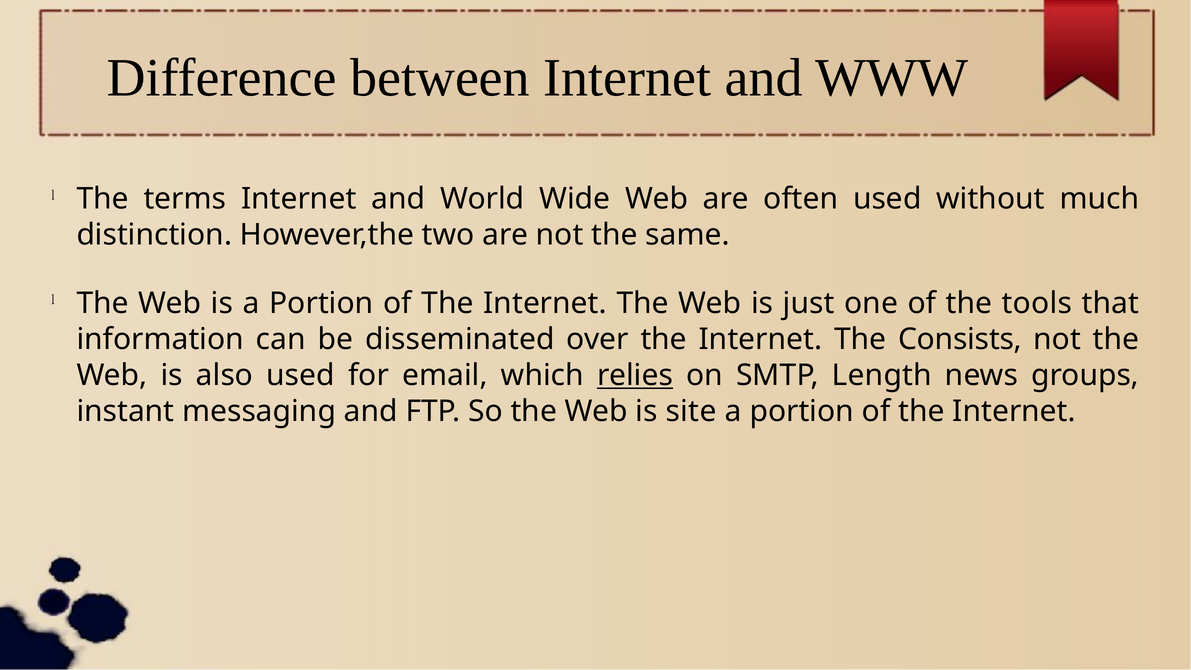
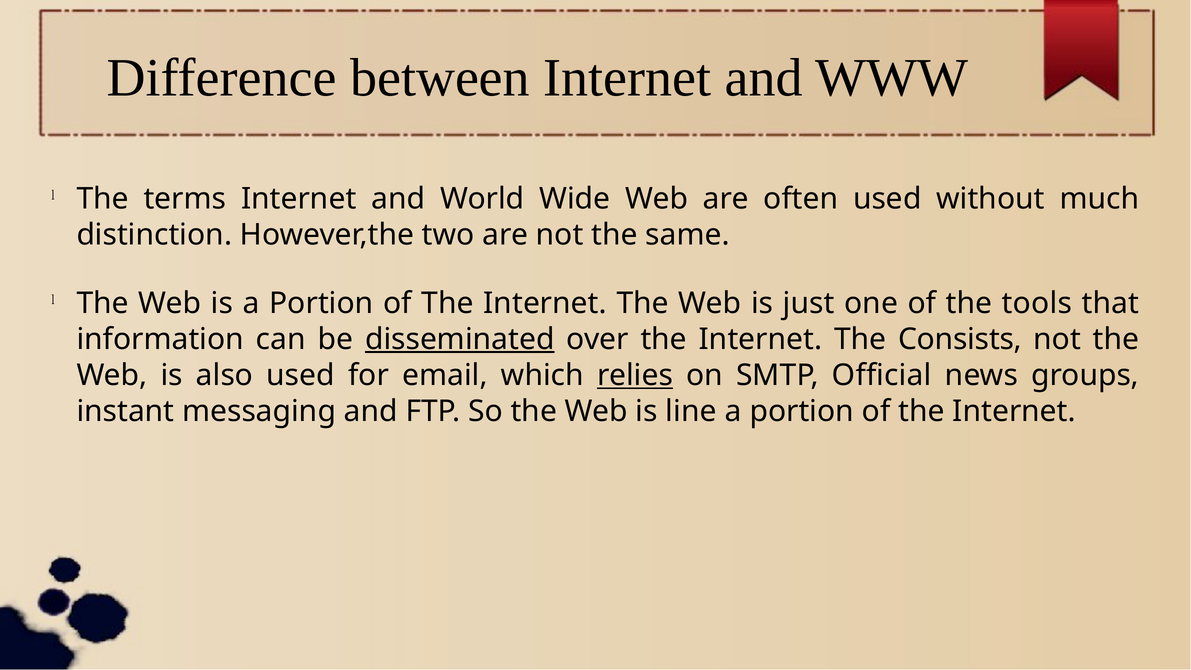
disseminated underline: none -> present (460, 339)
Length: Length -> Official (882, 375)
site: site -> line (691, 411)
